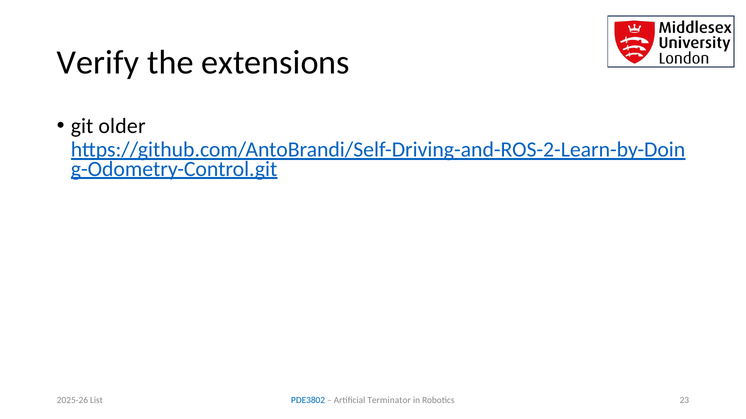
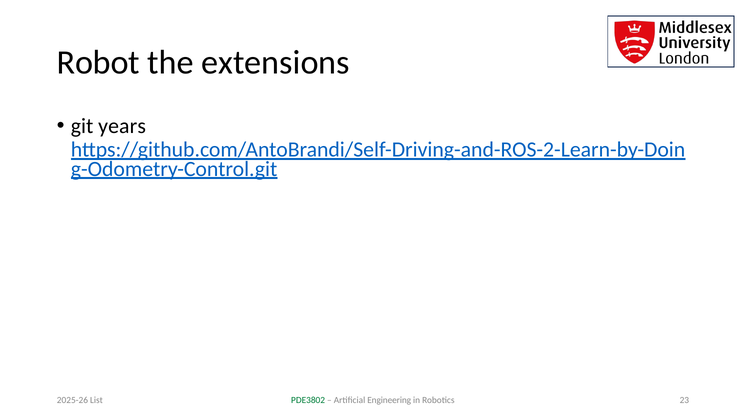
Verify: Verify -> Robot (98, 63)
older: older -> years (122, 126)
PDE3802 colour: blue -> green (308, 401)
Terminator: Terminator -> Engineering (389, 401)
